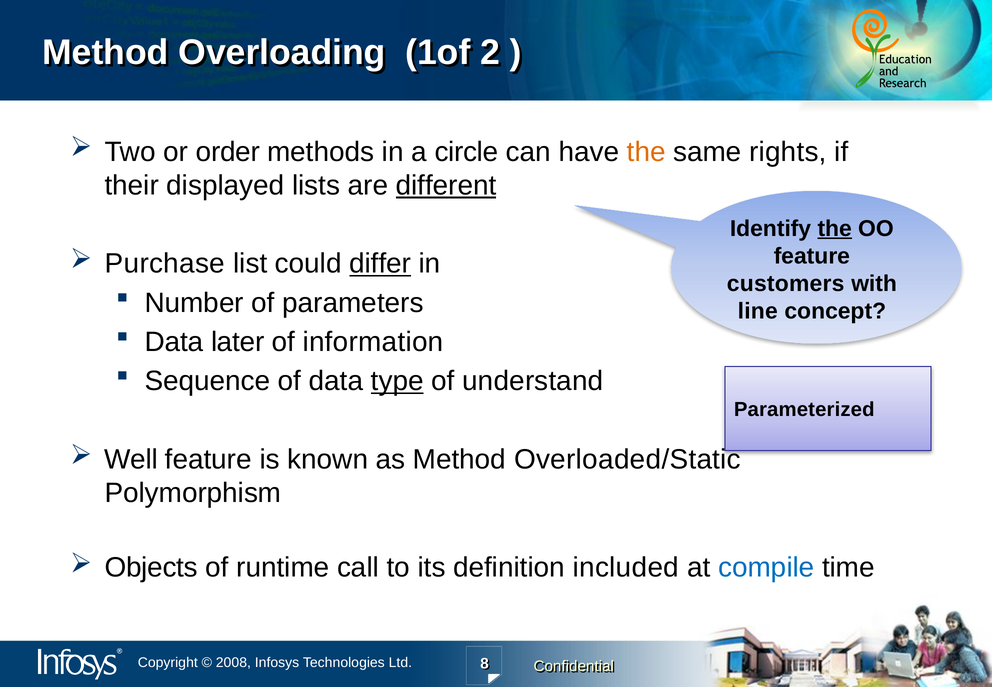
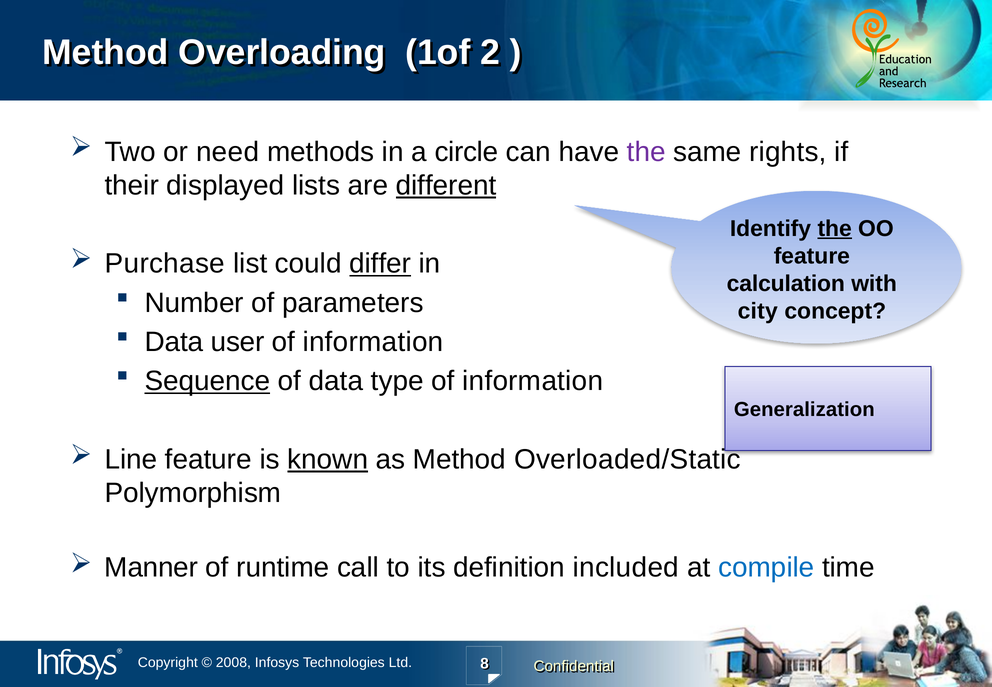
order: order -> need (228, 152)
the colour: orange -> purple (646, 152)
customers: customers -> calculation (786, 283)
line: line -> city (758, 311)
later: later -> user (238, 342)
Sequence underline: none -> present (207, 381)
type underline: present -> none (397, 381)
understand: understand -> information (533, 381)
Parameterized: Parameterized -> Generalization (804, 410)
Well: Well -> Line (131, 459)
known underline: none -> present (328, 459)
Objects: Objects -> Manner (151, 567)
